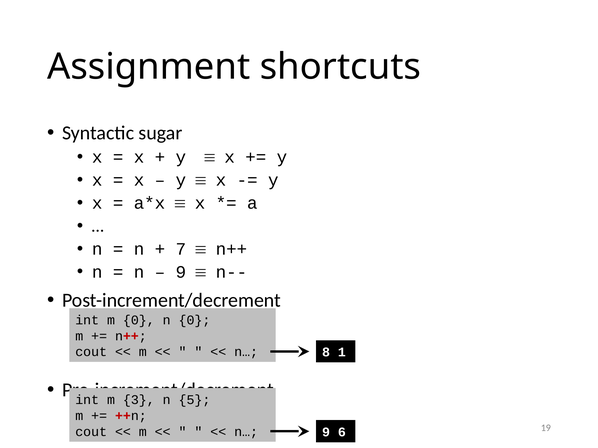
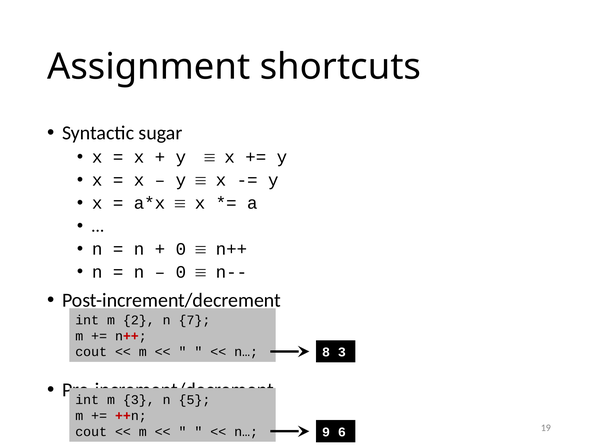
7: 7 -> 0 (181, 249)
9: 9 -> 0 (181, 272)
m 0: 0 -> 2 (139, 320)
n 0: 0 -> 7 (194, 320)
8 1: 1 -> 3 (342, 353)
